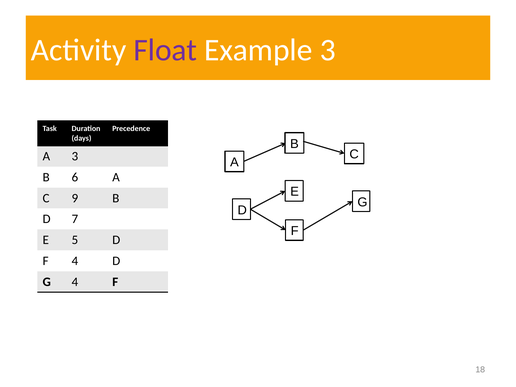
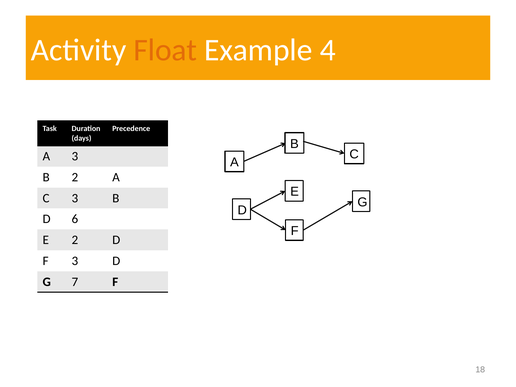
Float colour: purple -> orange (165, 50)
Example 3: 3 -> 4 (328, 50)
B 6: 6 -> 2 (75, 177)
C 9: 9 -> 3 (75, 198)
7: 7 -> 6 (75, 219)
E 5: 5 -> 2 (75, 240)
F 4: 4 -> 3 (75, 261)
G 4: 4 -> 7 (75, 282)
